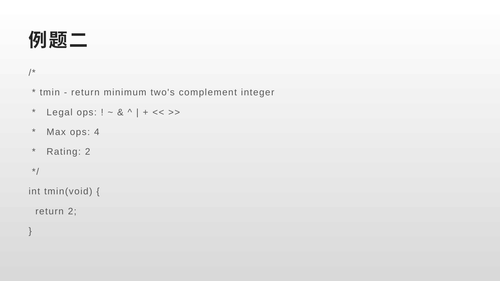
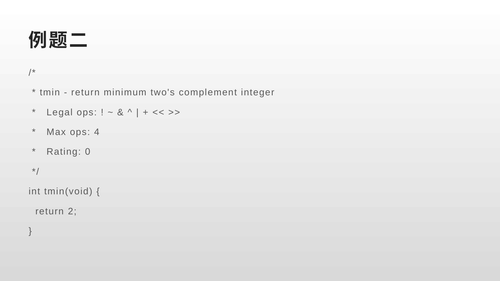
Rating 2: 2 -> 0 (88, 152)
